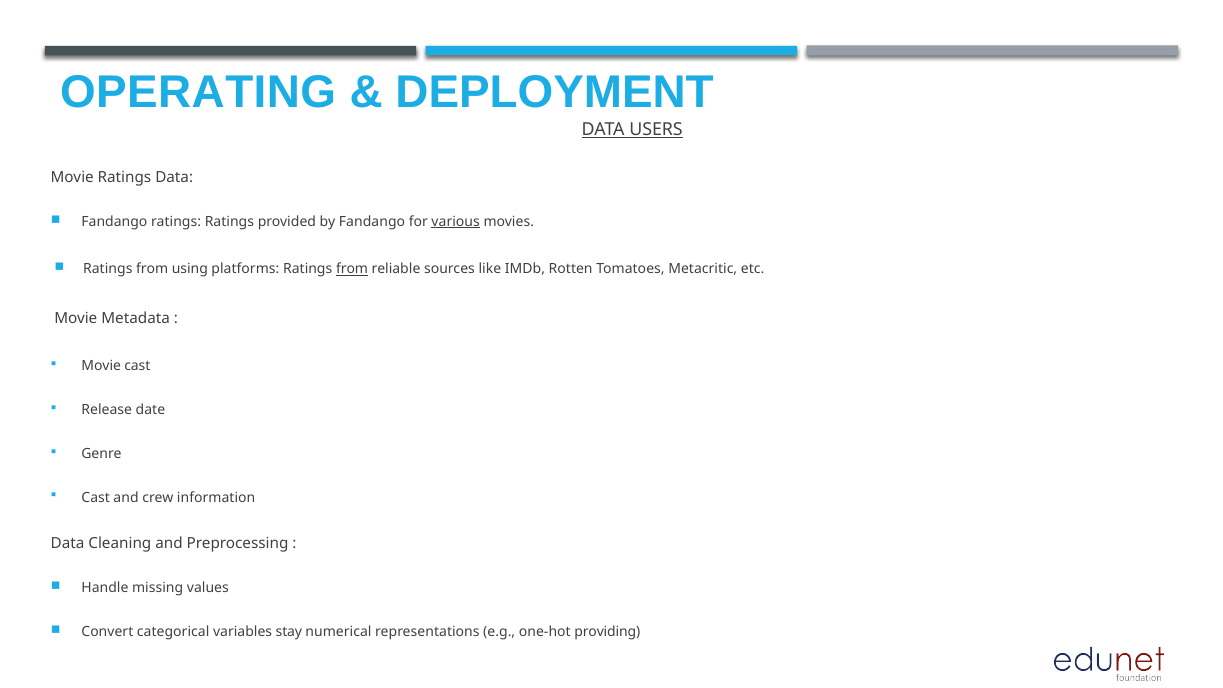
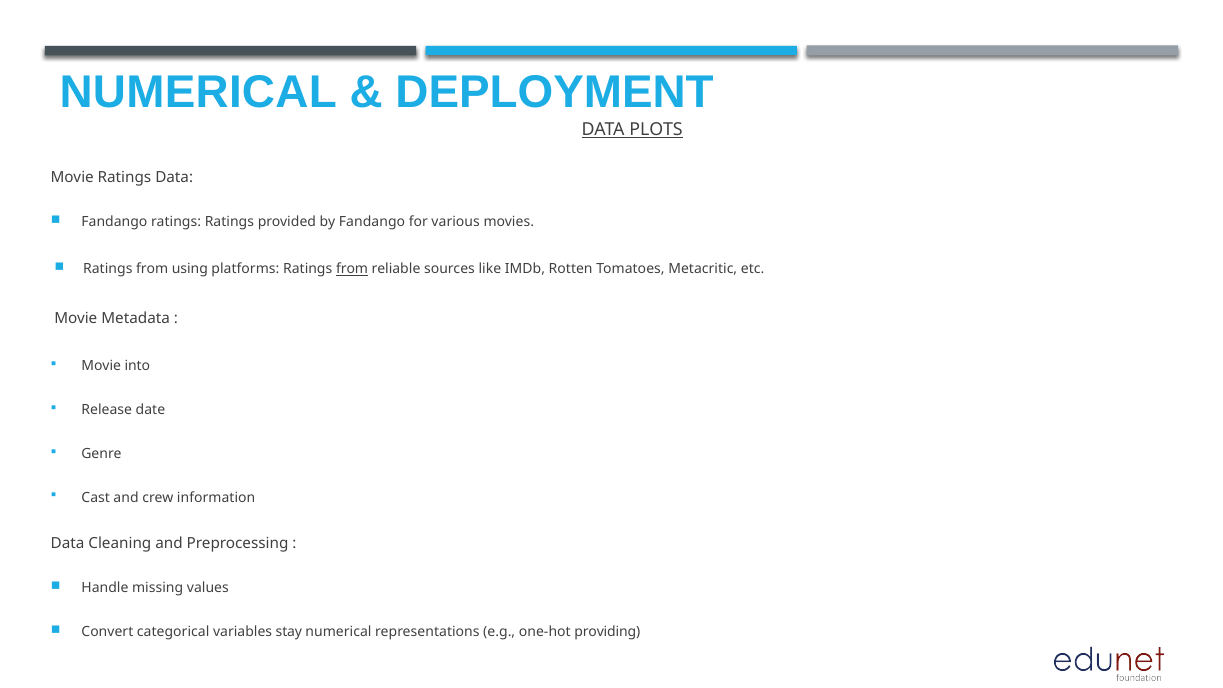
OPERATING: OPERATING -> NUMERICAL (198, 93)
USERS: USERS -> PLOTS (656, 130)
various underline: present -> none (456, 222)
Movie cast: cast -> into (137, 366)
